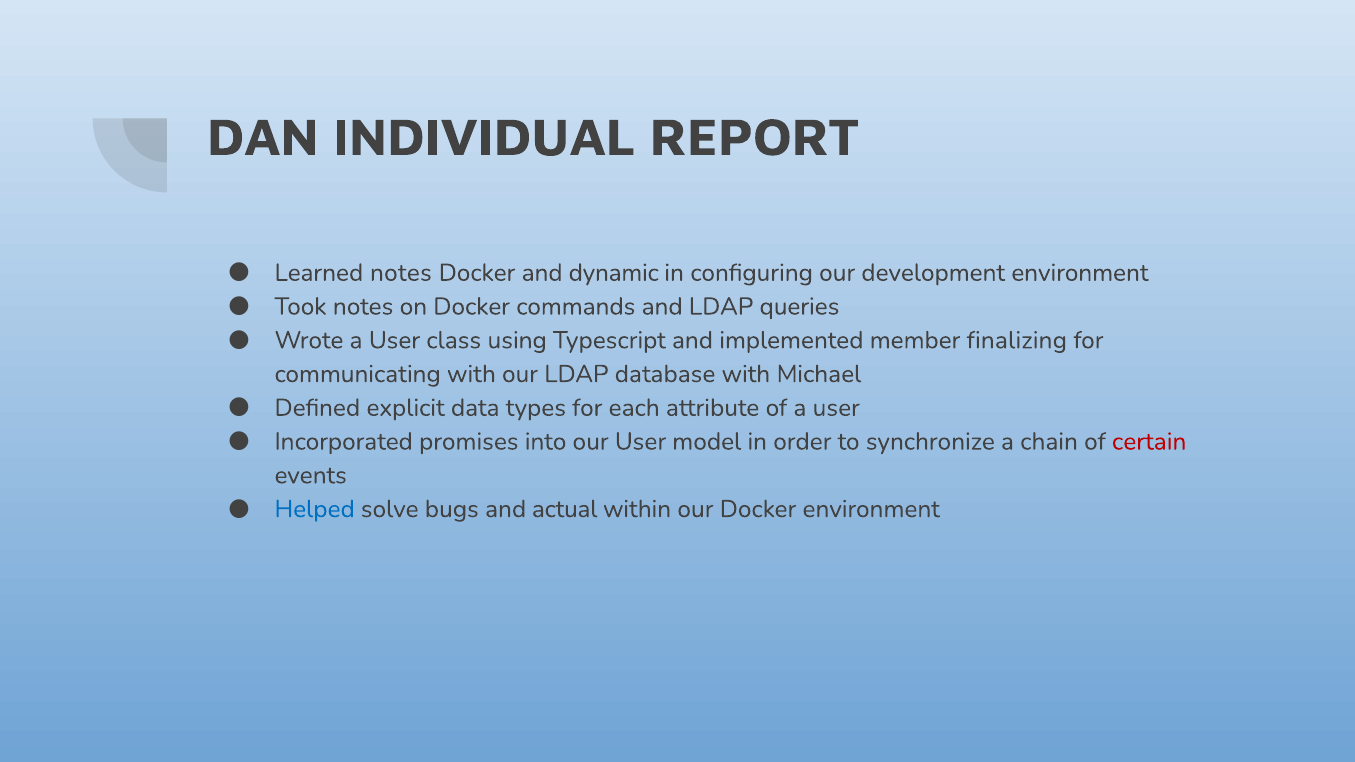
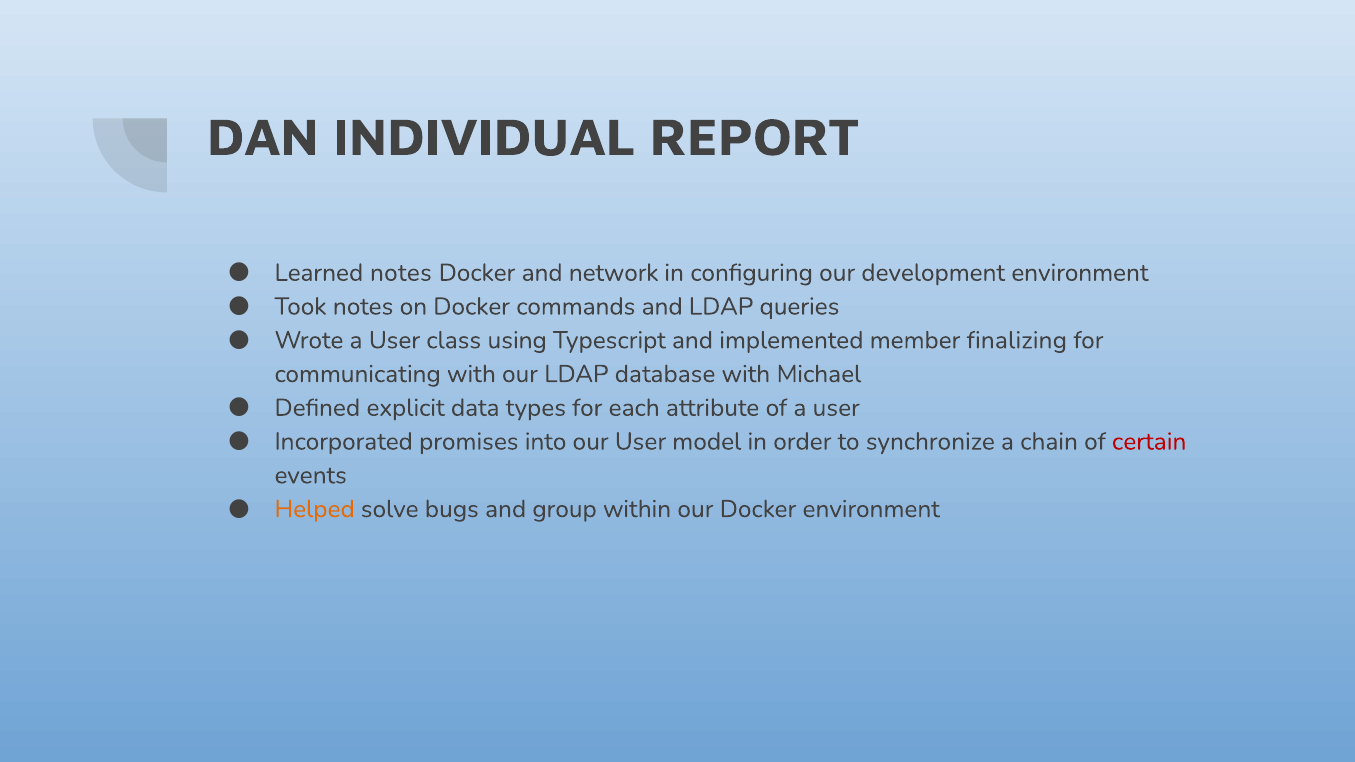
dynamic: dynamic -> network (614, 273)
Helped colour: blue -> orange (315, 509)
actual: actual -> group (565, 509)
